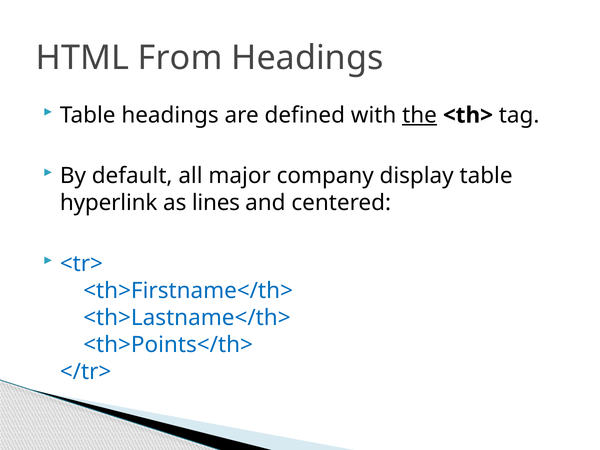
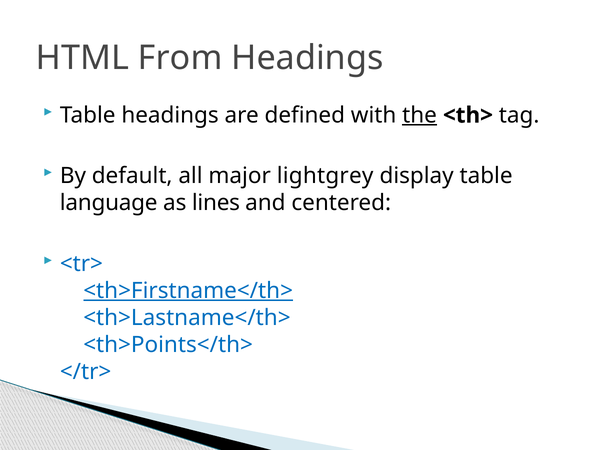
company: company -> lightgrey (325, 176)
hyperlink: hyperlink -> language (109, 203)
<th>Firstname</th> underline: none -> present (188, 291)
